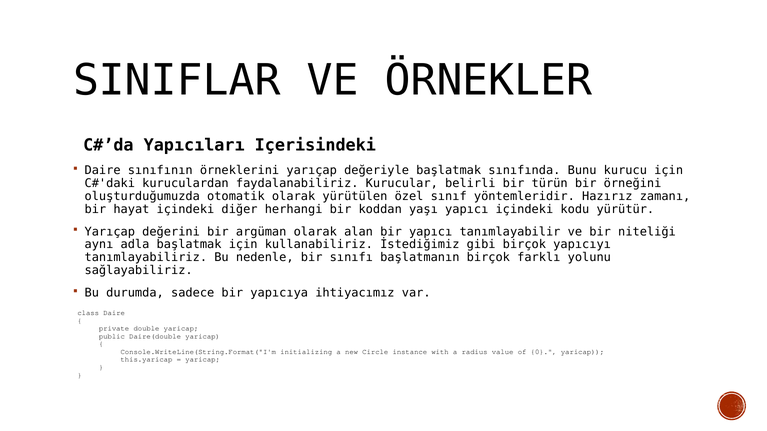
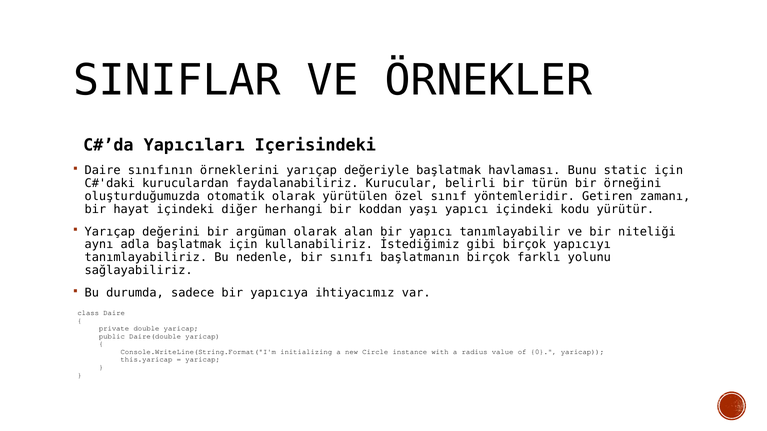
sınıfında: sınıfında -> havlaması (524, 170)
kurucu: kurucu -> static (625, 170)
Hazırız: Hazırız -> Getiren (607, 196)
